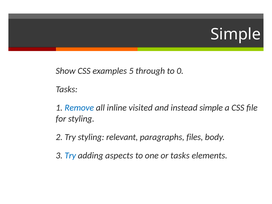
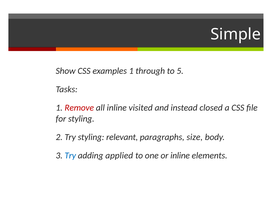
examples 5: 5 -> 1 (131, 71)
0: 0 -> 5 (180, 71)
Remove colour: blue -> red (79, 108)
instead simple: simple -> closed (211, 108)
files: files -> size (195, 137)
aspects: aspects -> applied (119, 156)
or tasks: tasks -> inline (180, 156)
